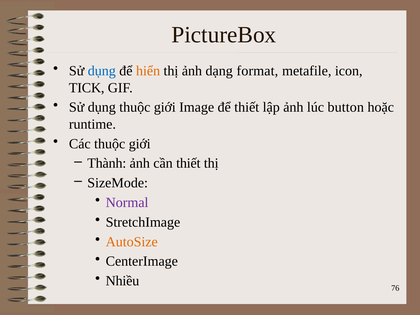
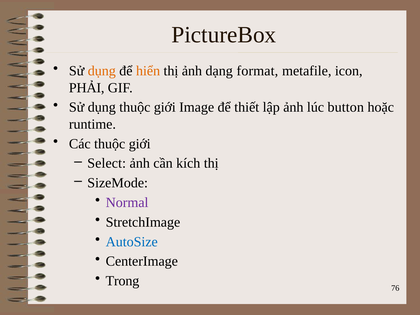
dụng colour: blue -> orange (102, 71)
TICK: TICK -> PHẢI (87, 88)
Thành: Thành -> Select (107, 163)
cần thiết: thiết -> kích (188, 163)
AutoSize colour: orange -> blue (132, 242)
Nhiều: Nhiều -> Trong (122, 281)
